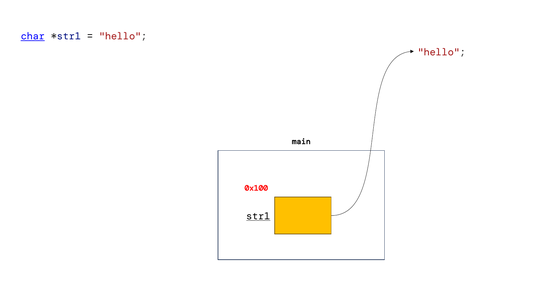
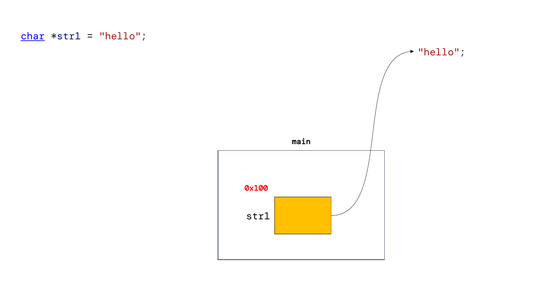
str1 underline: present -> none (258, 216)
